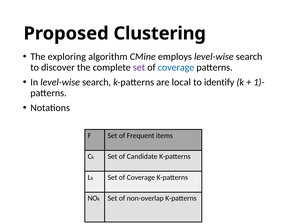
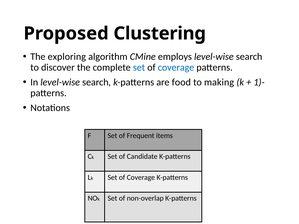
set colour: purple -> blue (139, 67)
local: local -> food (181, 82)
identify: identify -> making (219, 82)
